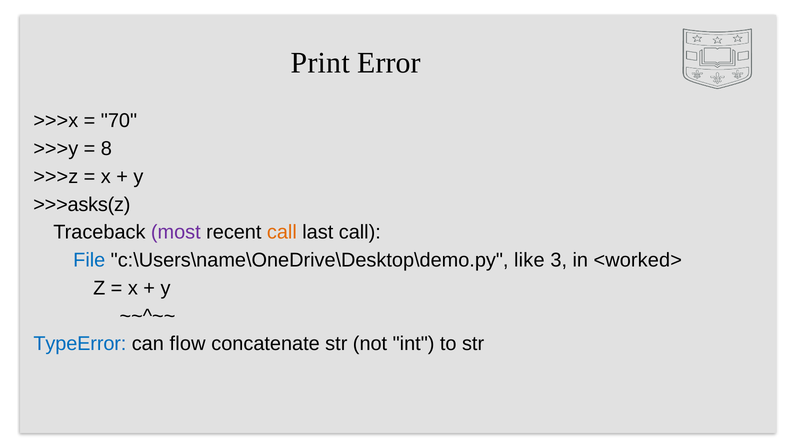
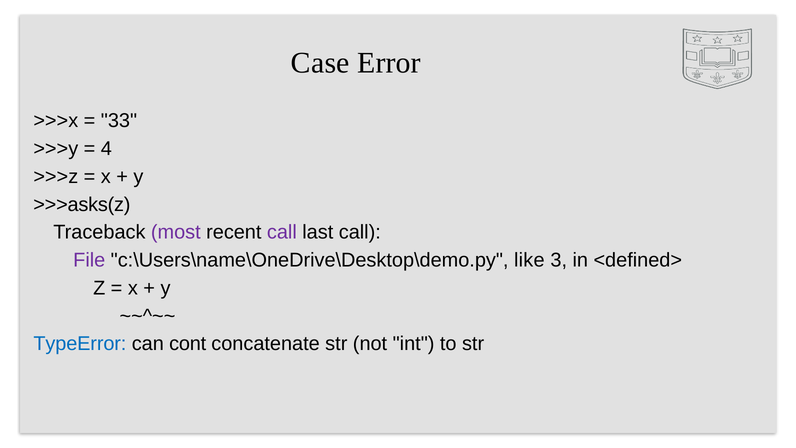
Print: Print -> Case (320, 63)
70: 70 -> 33 (119, 121)
8: 8 -> 4 (106, 149)
call colour: orange -> purple (282, 232)
File colour: blue -> purple (89, 260)
<worked>: <worked> -> <defined> (638, 260)
flow: flow -> cont (188, 344)
